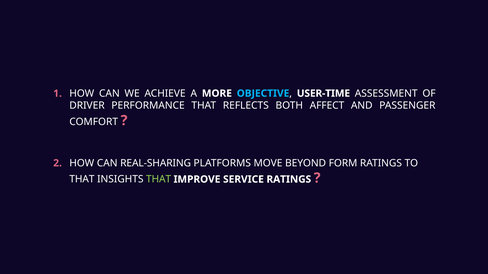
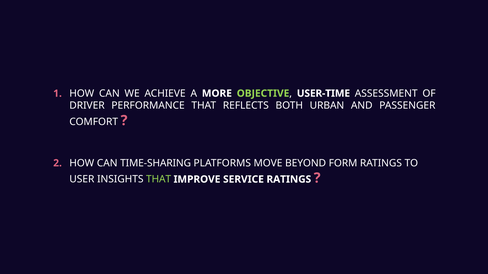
OBJECTIVE colour: light blue -> light green (263, 94)
AFFECT: AFFECT -> URBAN (327, 106)
REAL-SHARING: REAL-SHARING -> TIME-SHARING (156, 163)
THAT: THAT -> USER (82, 180)
